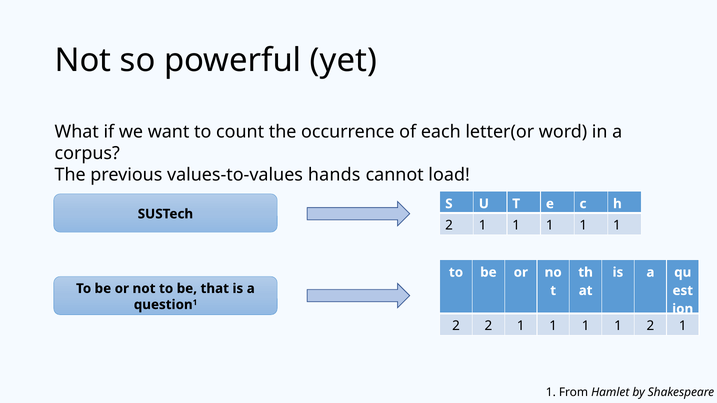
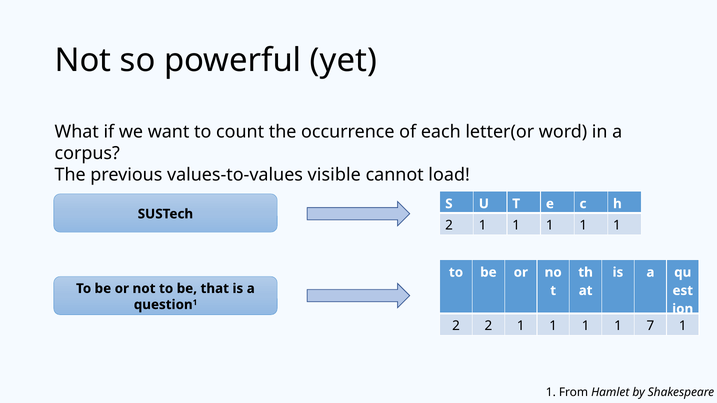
hands: hands -> visible (334, 175)
1 2: 2 -> 7 (650, 326)
